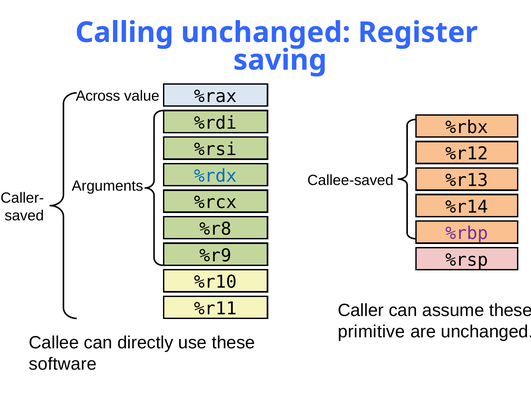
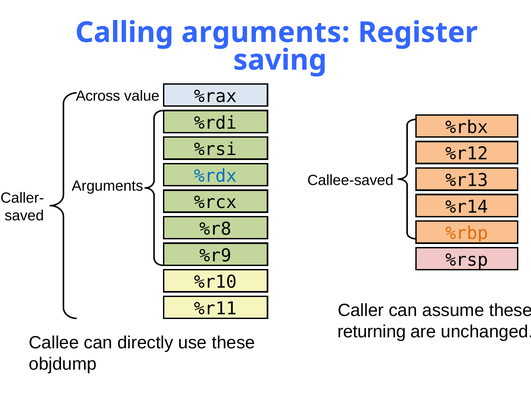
Calling unchanged: unchanged -> arguments (266, 33)
%rbp colour: purple -> orange (467, 234)
primitive: primitive -> returning (372, 332)
software: software -> objdump (63, 364)
